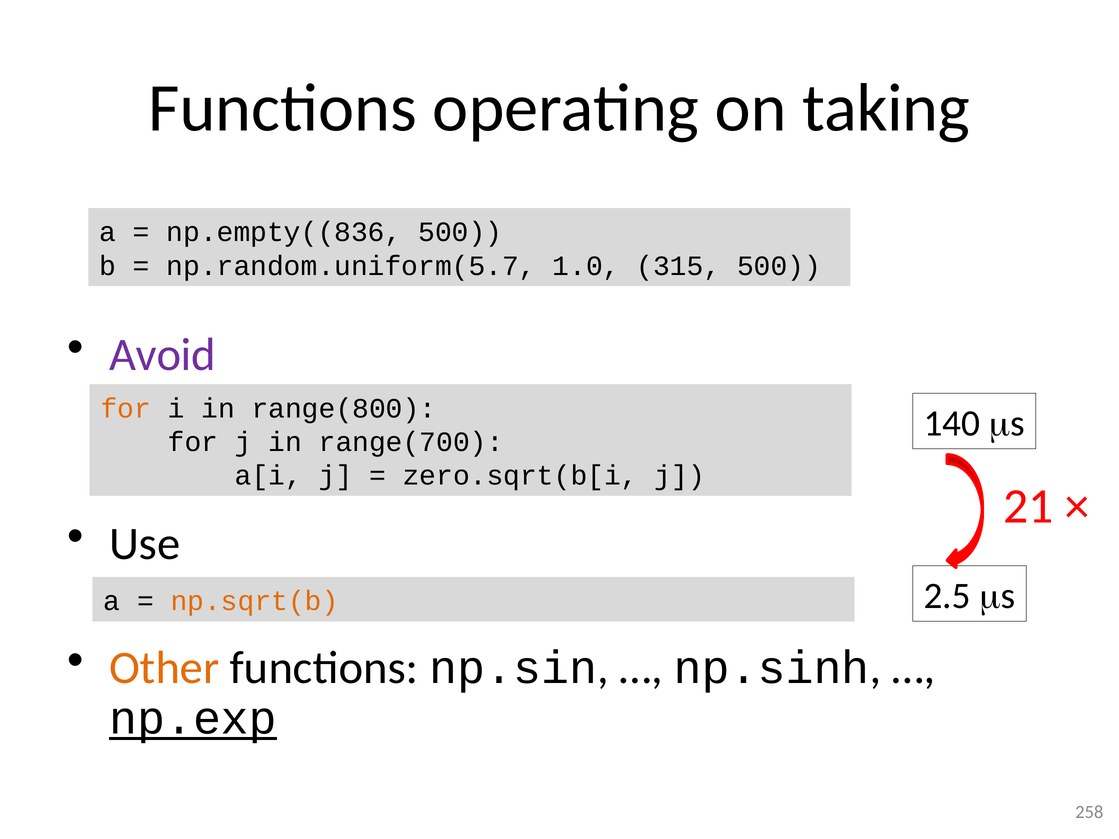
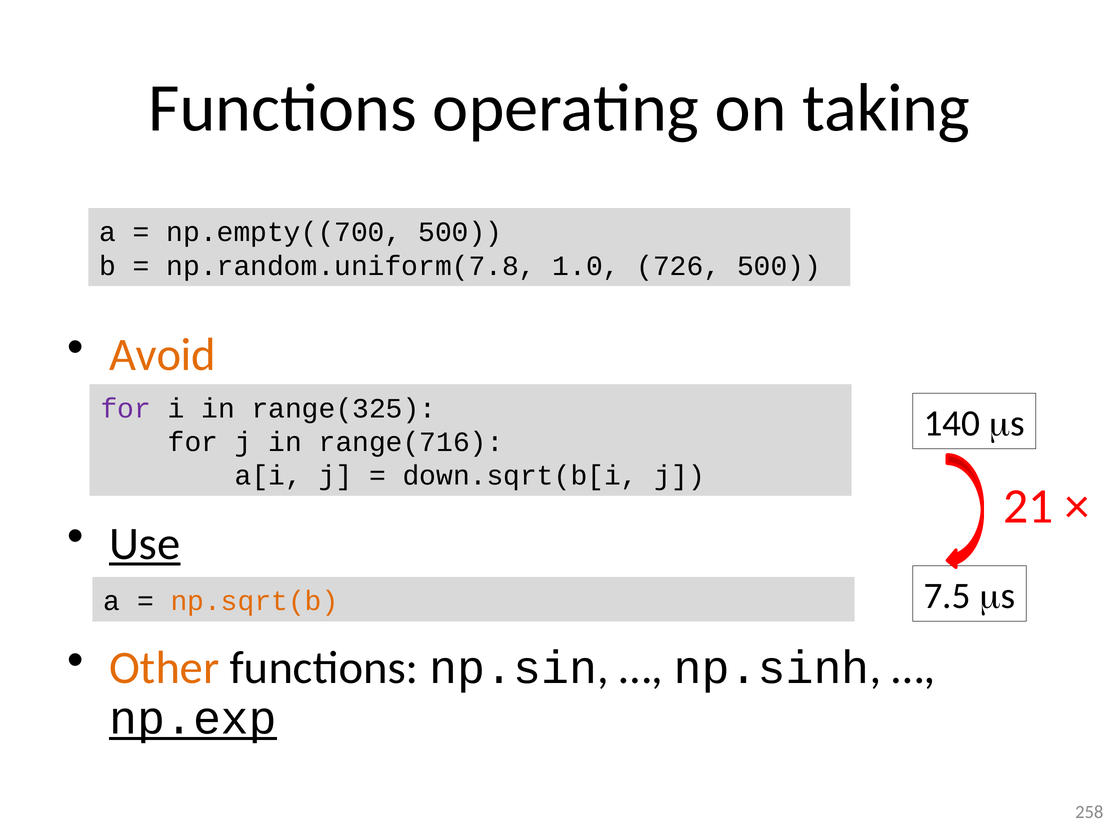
np.empty((836: np.empty((836 -> np.empty((700 (284, 232)
np.random.uniform(5.7: np.random.uniform(5.7 -> np.random.uniform(7.8 (351, 266)
315: 315 -> 726 (678, 266)
Avoid colour: purple -> orange (162, 355)
for colour: orange -> purple (126, 409)
range(800: range(800 -> range(325 (344, 409)
range(700: range(700 -> range(716 (411, 442)
zero.sqrt(b[i: zero.sqrt(b[i -> down.sqrt(b[i (520, 476)
Use underline: none -> present (145, 544)
2.5: 2.5 -> 7.5 (947, 596)
